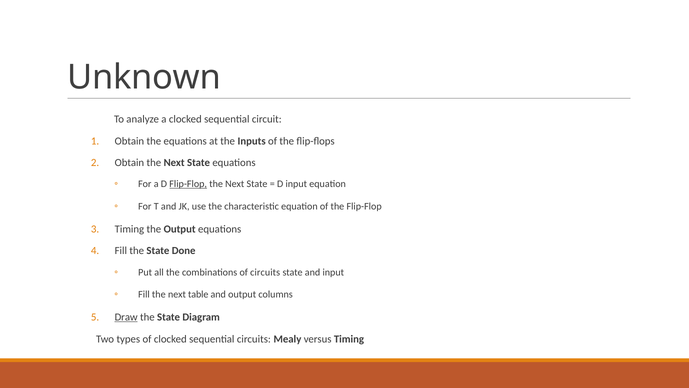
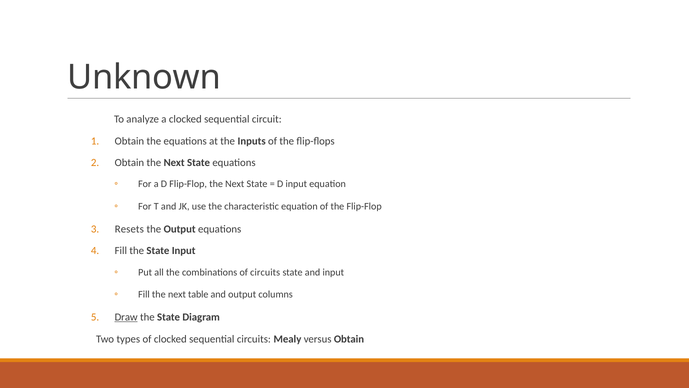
Flip-Flop underline: present -> none (188, 184)
Timing: Timing -> Resets (129, 229)
State Done: Done -> Input (184, 251)
versus Timing: Timing -> Obtain (349, 339)
